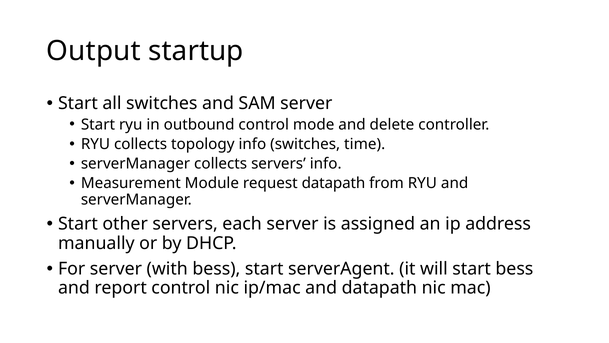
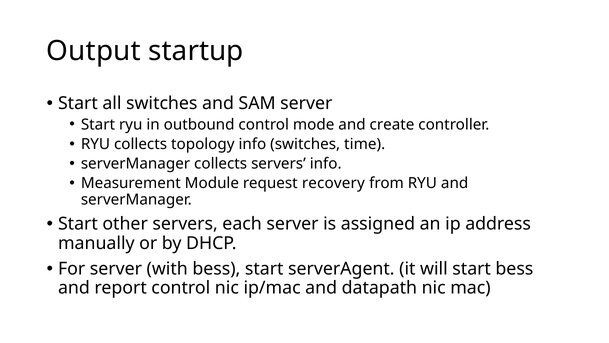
delete: delete -> create (392, 124)
request datapath: datapath -> recovery (333, 183)
